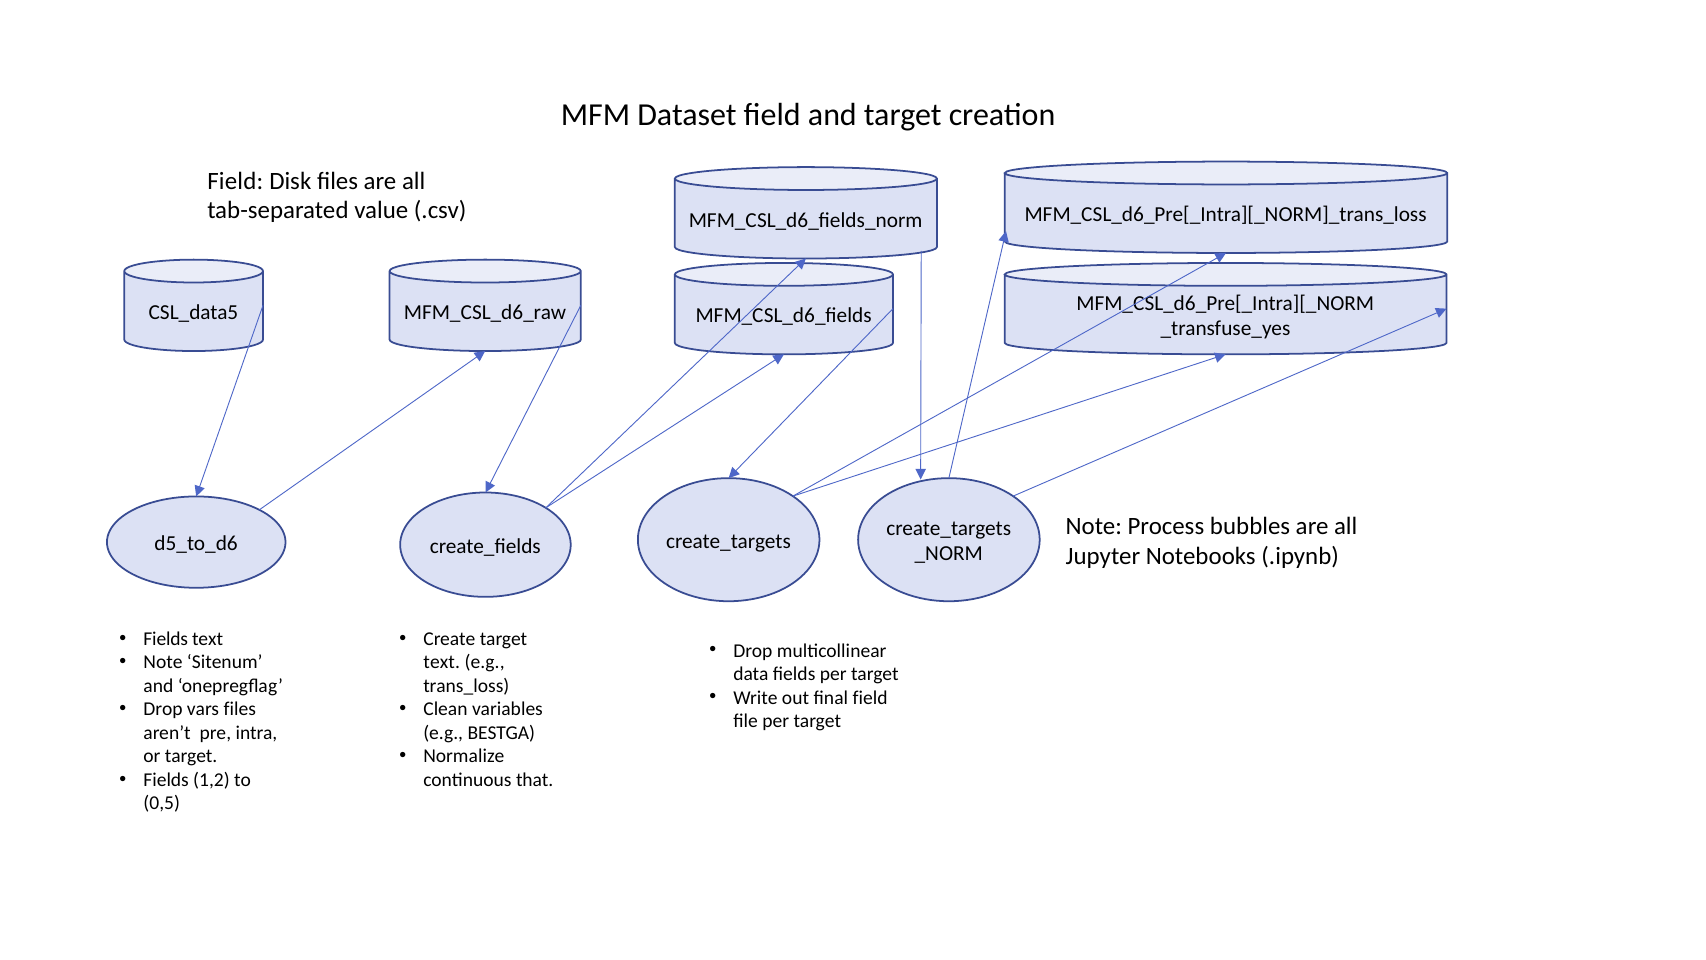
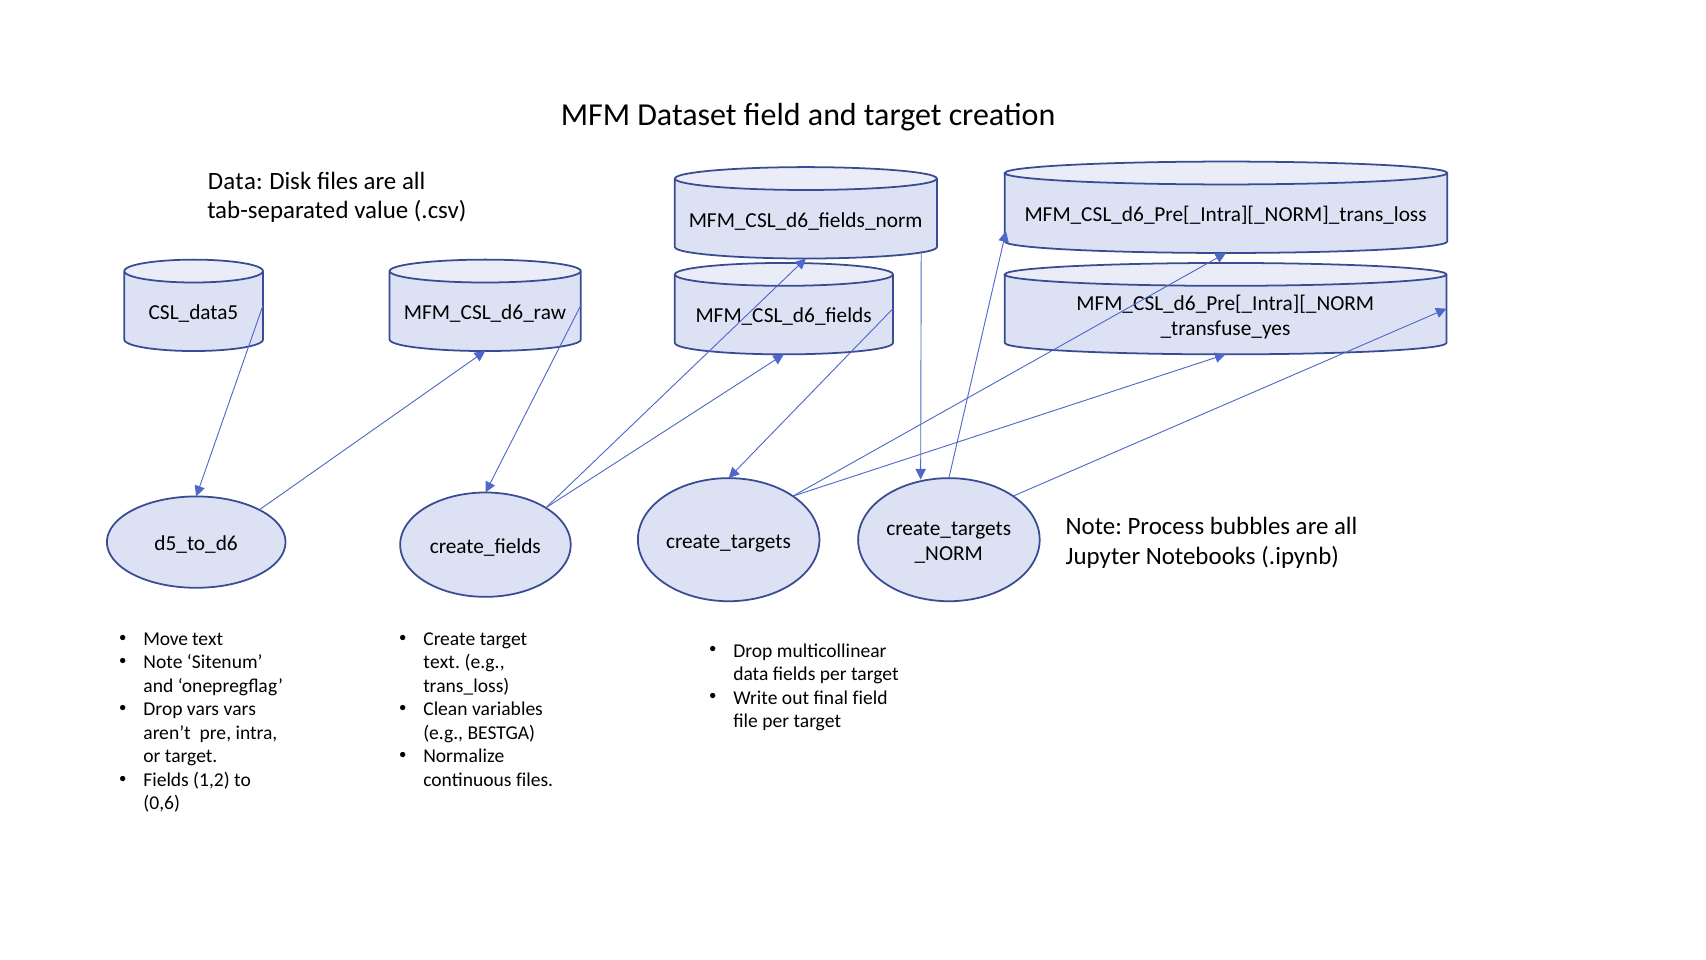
Field: Field -> Data (235, 181)
Fields: Fields -> Move (166, 639)
vars files: files -> vars (240, 709)
continuous that: that -> files (535, 780)
0,5: 0,5 -> 0,6 (162, 803)
